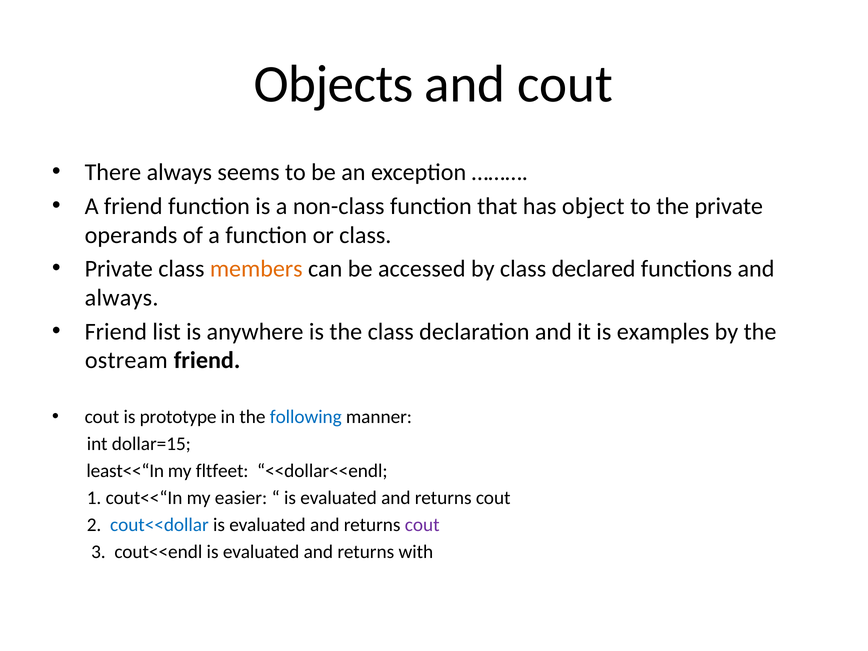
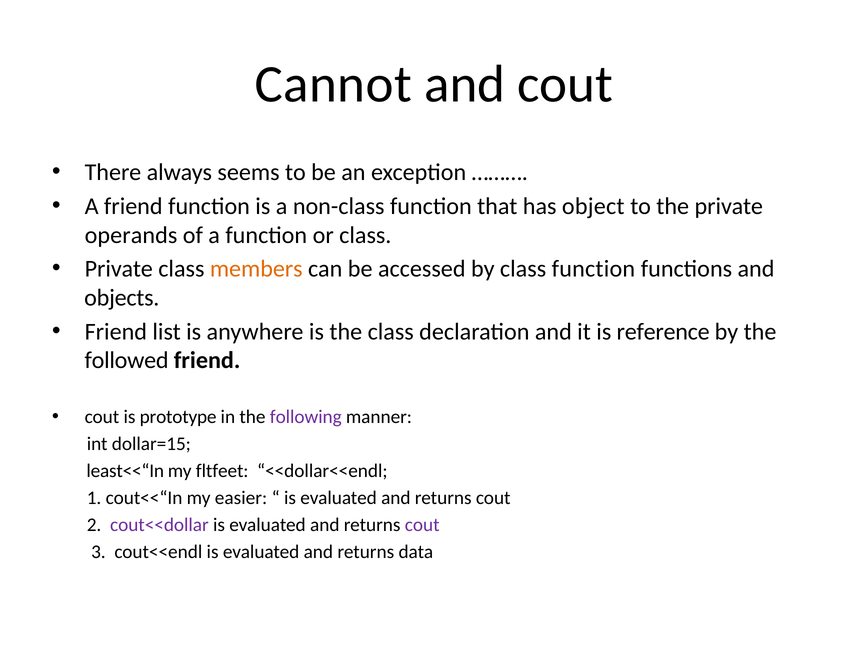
Objects: Objects -> Cannot (333, 84)
class declared: declared -> function (593, 269)
always: always -> objects (122, 298)
examples: examples -> reference (663, 332)
ostream: ostream -> followed (127, 361)
following colour: blue -> purple (306, 417)
cout<<dollar colour: blue -> purple (159, 525)
with: with -> data (416, 552)
